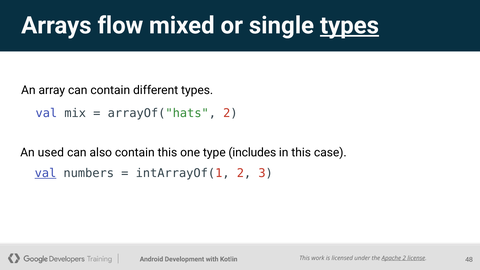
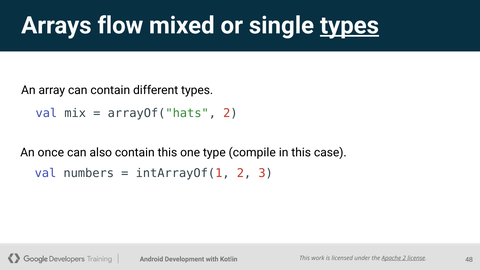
used: used -> once (51, 153)
includes: includes -> compile (252, 153)
val underline: present -> none (46, 173)
